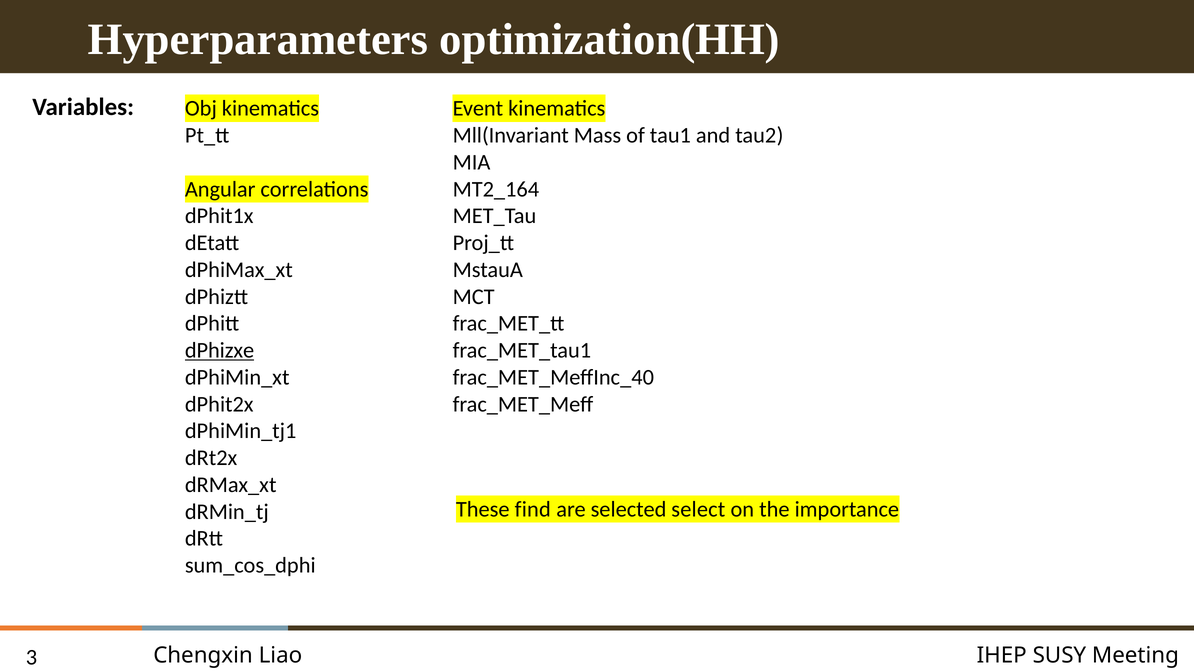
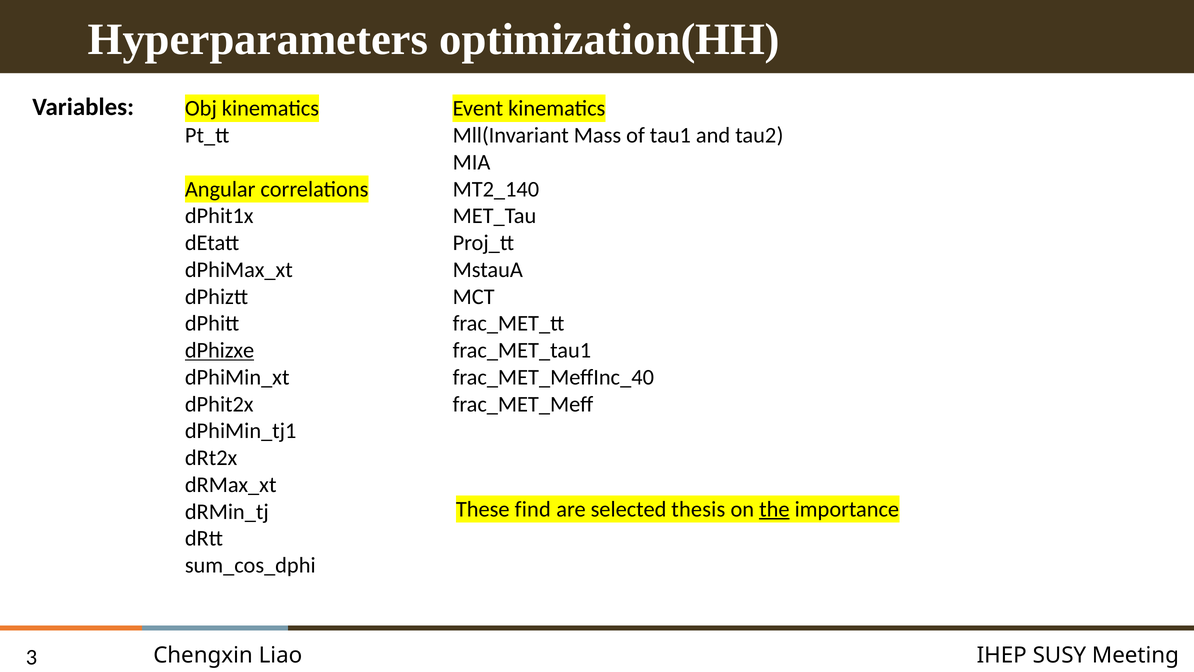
MT2_164: MT2_164 -> MT2_140 (496, 189)
select: select -> thesis (698, 509)
the underline: none -> present (774, 509)
